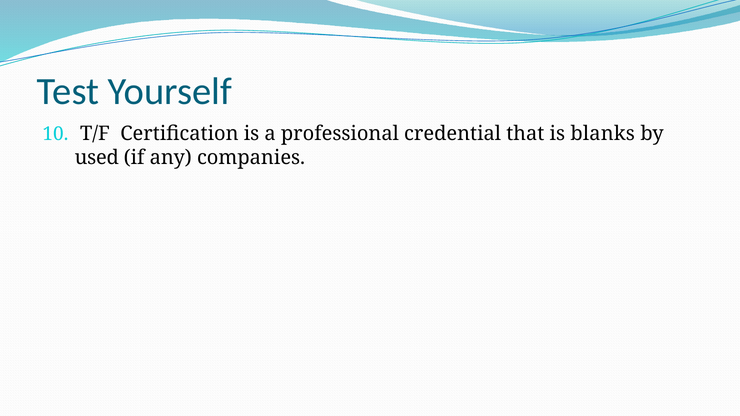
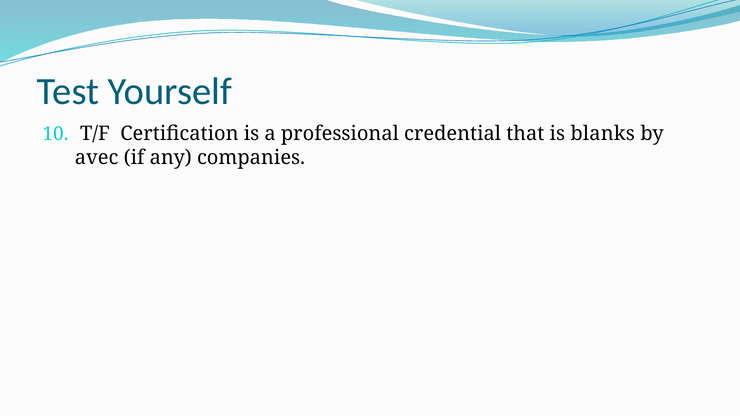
used: used -> avec (97, 158)
